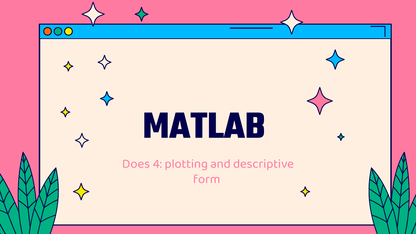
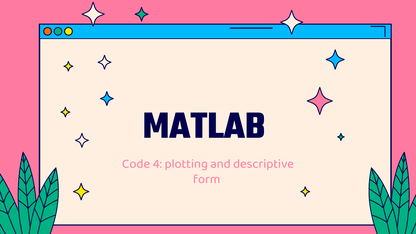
Does: Does -> Code (136, 164)
